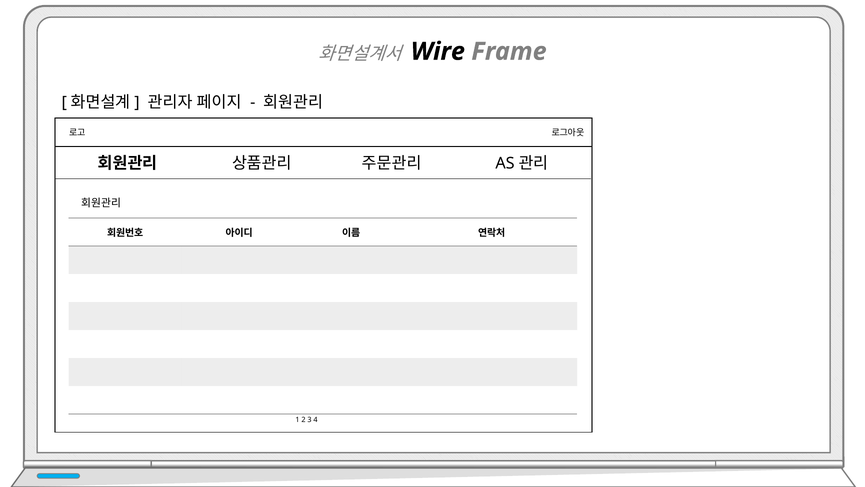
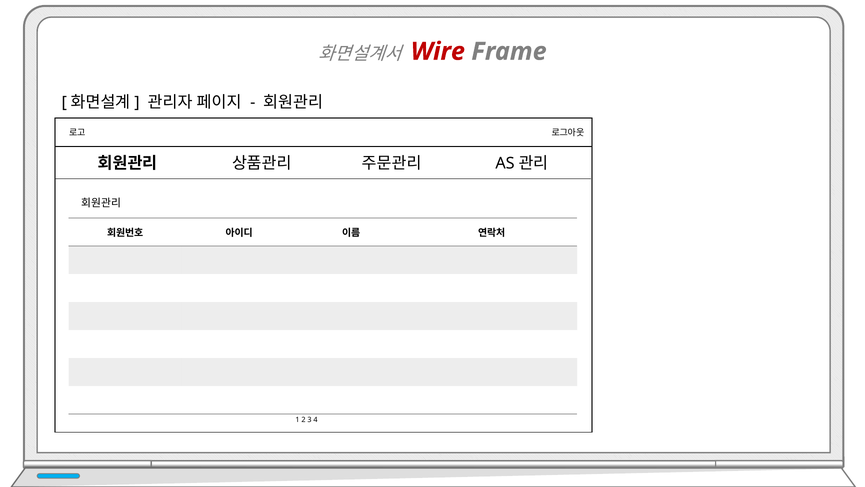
Wire colour: black -> red (438, 51)
